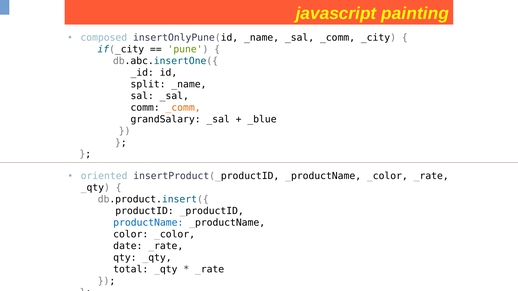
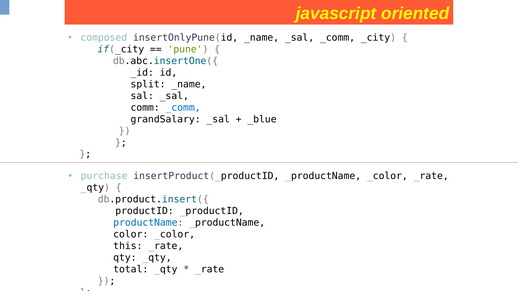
painting: painting -> oriented (415, 13)
_comm colour: orange -> blue (183, 108)
oriented: oriented -> purchase (104, 176)
date: date -> this (128, 246)
